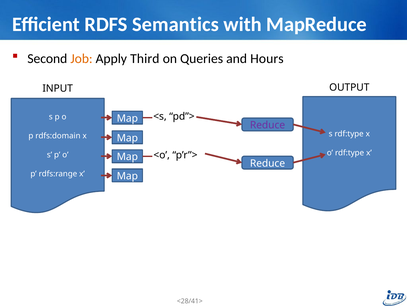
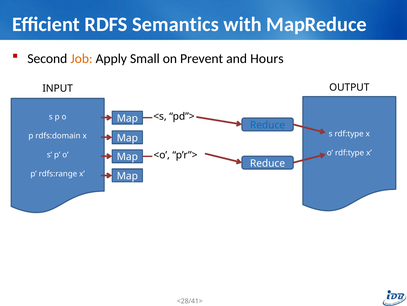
Third: Third -> Small (145, 58)
Queries: Queries -> Prevent (202, 58)
Reduce colour: purple -> blue (268, 125)
